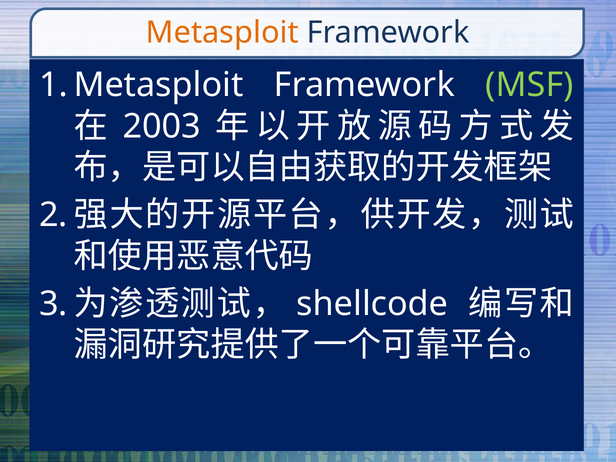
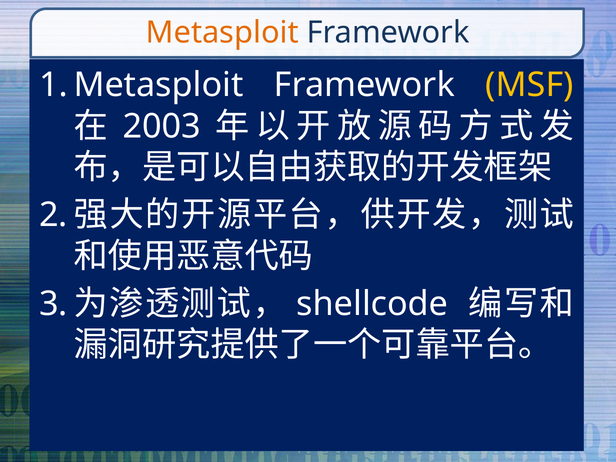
MSF colour: light green -> yellow (529, 85)
